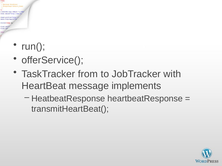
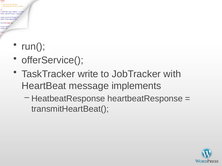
from: from -> write (88, 74)
